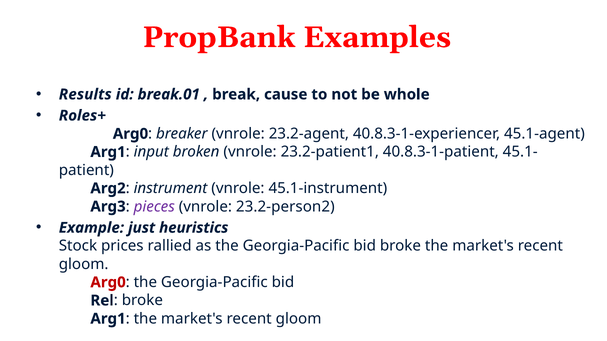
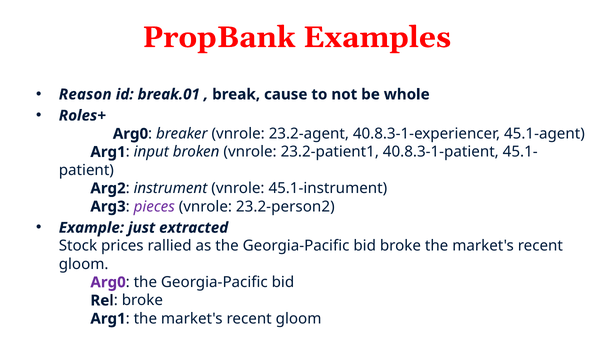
Results: Results -> Reason (85, 95)
heuristics: heuristics -> extracted (194, 228)
Arg0 colour: red -> purple (108, 283)
